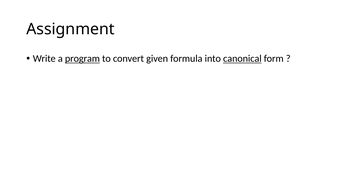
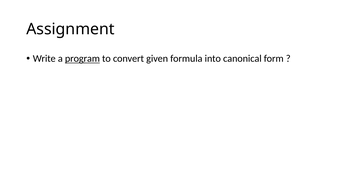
canonical underline: present -> none (242, 58)
